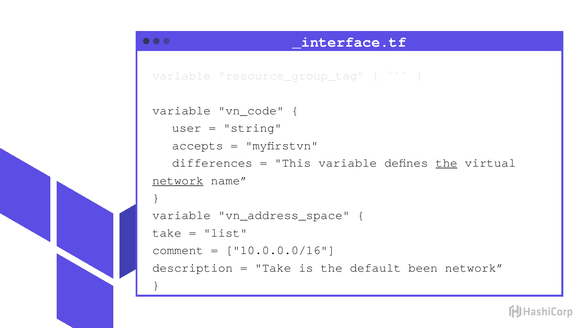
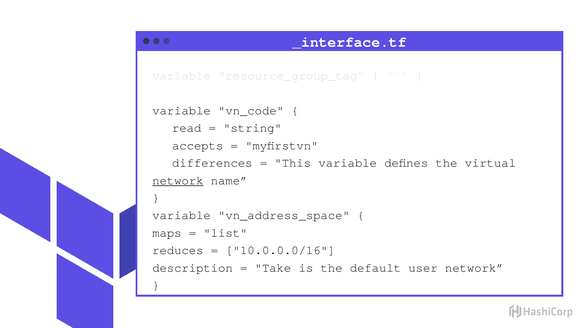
user: user -> read (187, 128)
the underline: present -> none (446, 163)
take: take -> maps (167, 233)
comment: comment -> reduces (178, 251)
been: been -> user (423, 268)
